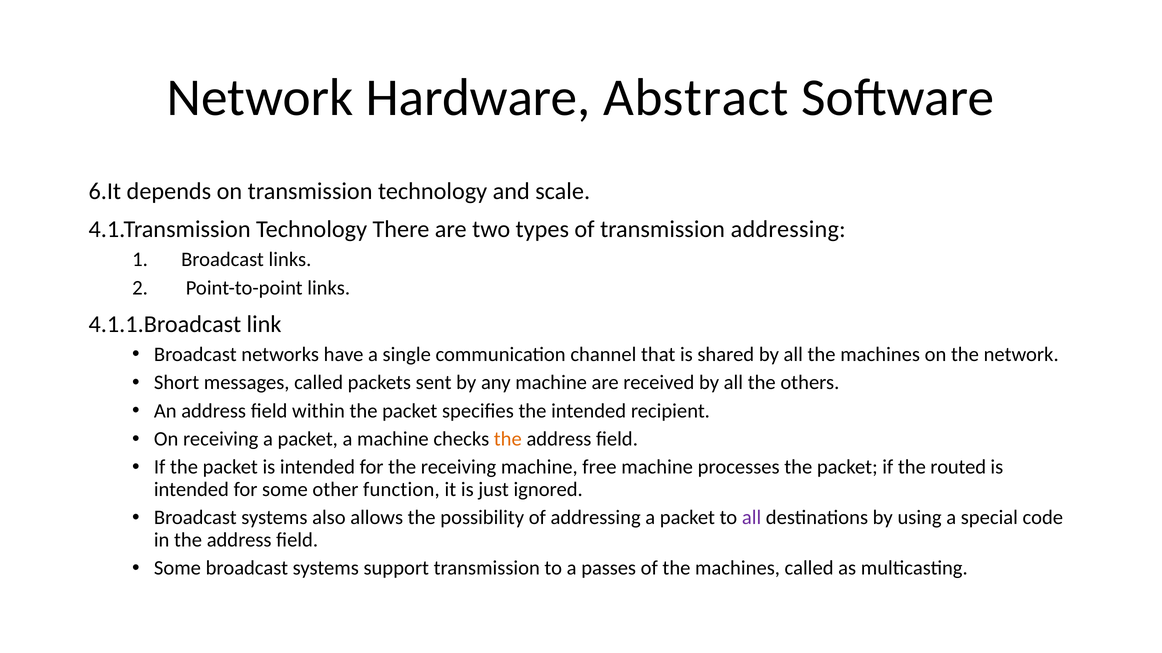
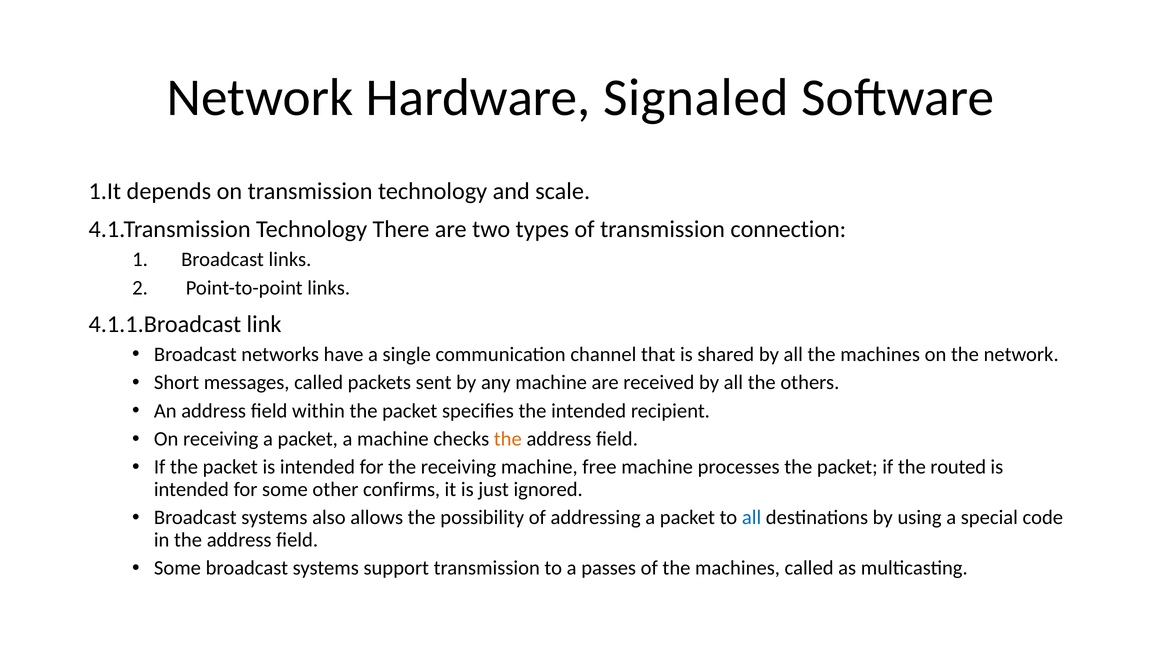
Abstract: Abstract -> Signaled (696, 98)
6.It: 6.It -> 1.It (105, 191)
transmission addressing: addressing -> connection (788, 230)
function: function -> confirms (402, 490)
all colour: purple -> blue (752, 518)
